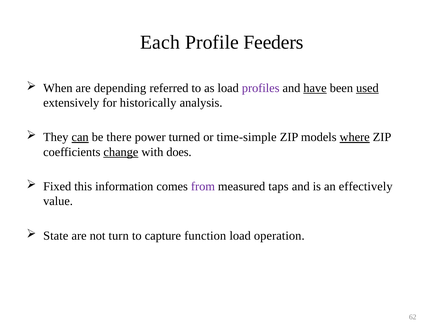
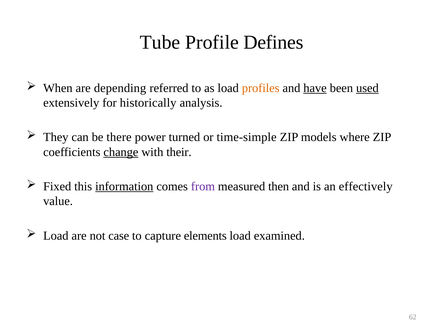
Each: Each -> Tube (160, 42)
Feeders: Feeders -> Defines (273, 42)
profiles colour: purple -> orange (261, 88)
can underline: present -> none (80, 137)
where underline: present -> none (355, 137)
does: does -> their (179, 152)
information underline: none -> present (124, 187)
taps: taps -> then (279, 187)
State: State -> Load (56, 236)
turn: turn -> case (119, 236)
function: function -> elements (205, 236)
operation: operation -> examined (279, 236)
